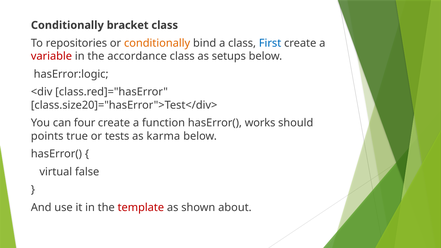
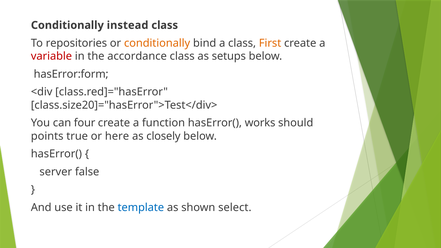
bracket: bracket -> instead (128, 25)
First colour: blue -> orange (270, 43)
hasError:logic: hasError:logic -> hasError:form (71, 74)
tests: tests -> here (117, 136)
karma: karma -> closely (163, 136)
virtual: virtual -> server (56, 172)
template colour: red -> blue (141, 208)
about: about -> select (235, 208)
